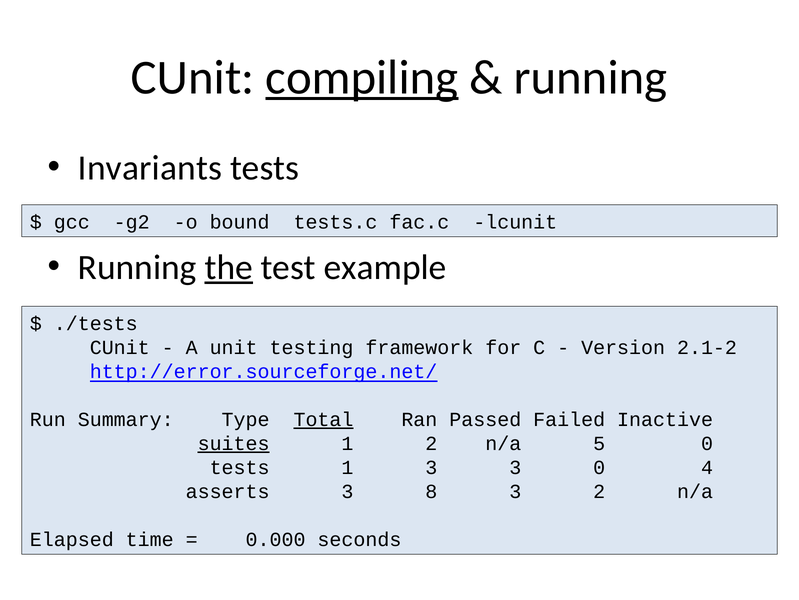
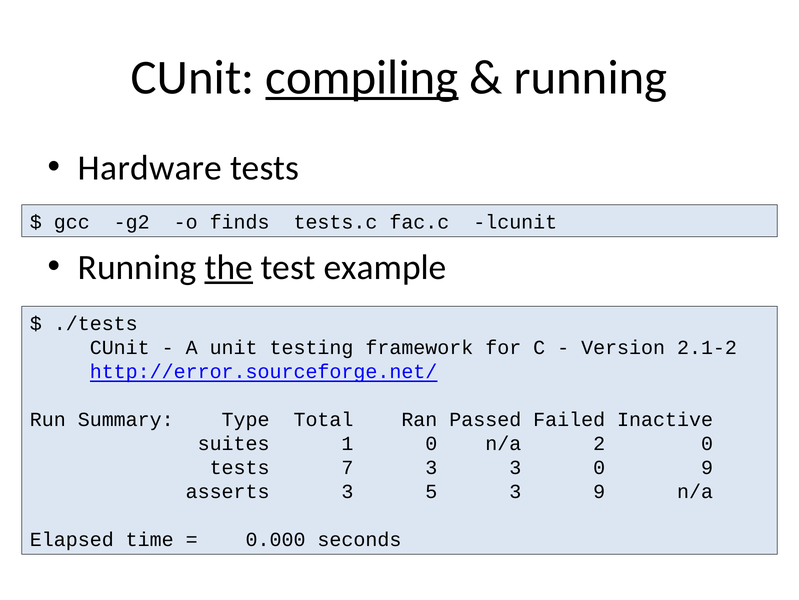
Invariants: Invariants -> Hardware (150, 168)
bound: bound -> finds (240, 222)
Total underline: present -> none (323, 419)
suites underline: present -> none (234, 443)
1 2: 2 -> 0 (431, 443)
5: 5 -> 2 (599, 443)
tests 1: 1 -> 7 (347, 467)
0 4: 4 -> 9 (707, 467)
8: 8 -> 5 (431, 491)
3 2: 2 -> 9 (599, 491)
